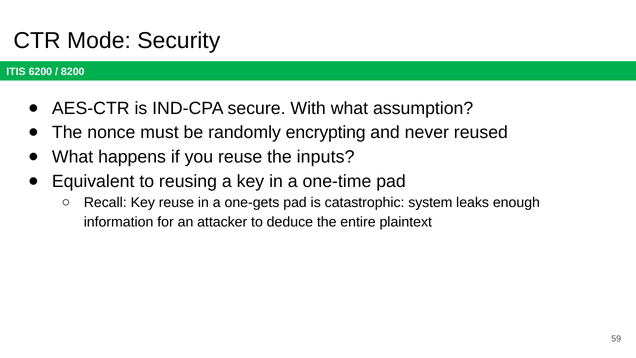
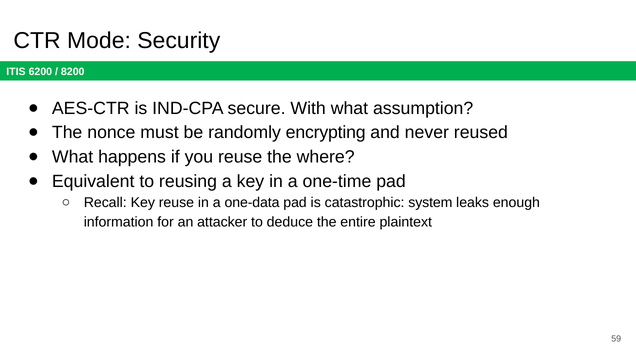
inputs: inputs -> where (326, 157)
one-gets: one-gets -> one-data (252, 203)
